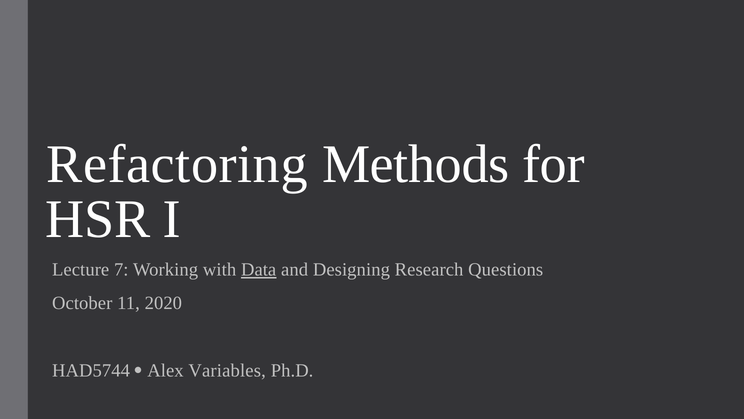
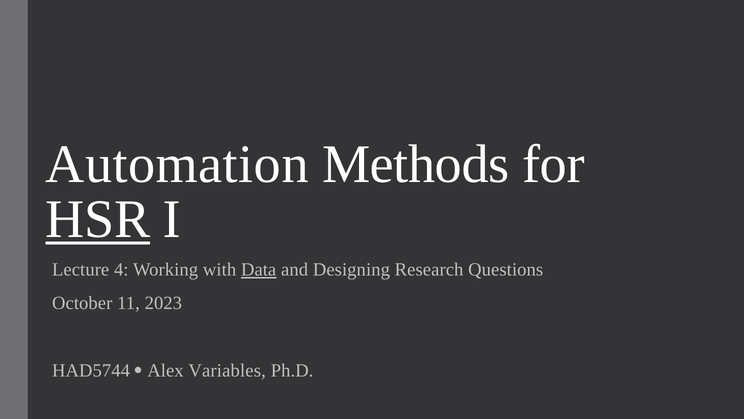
Refactoring: Refactoring -> Automation (177, 164)
HSR underline: none -> present (98, 219)
7: 7 -> 4 (121, 269)
2020: 2020 -> 2023 (163, 303)
